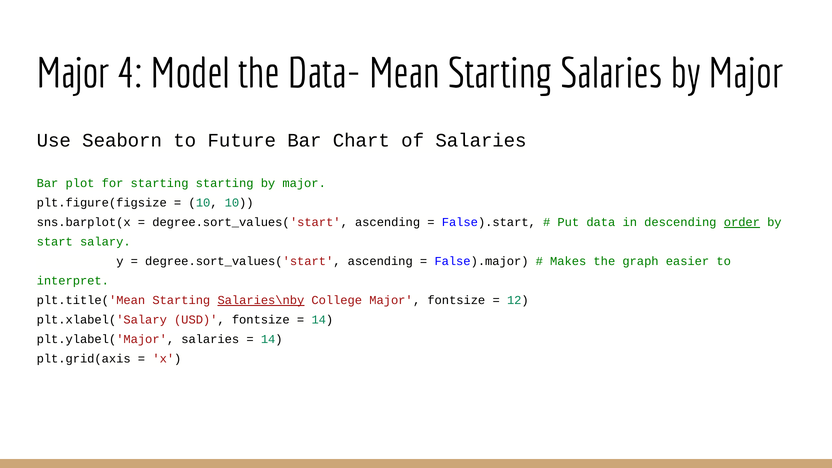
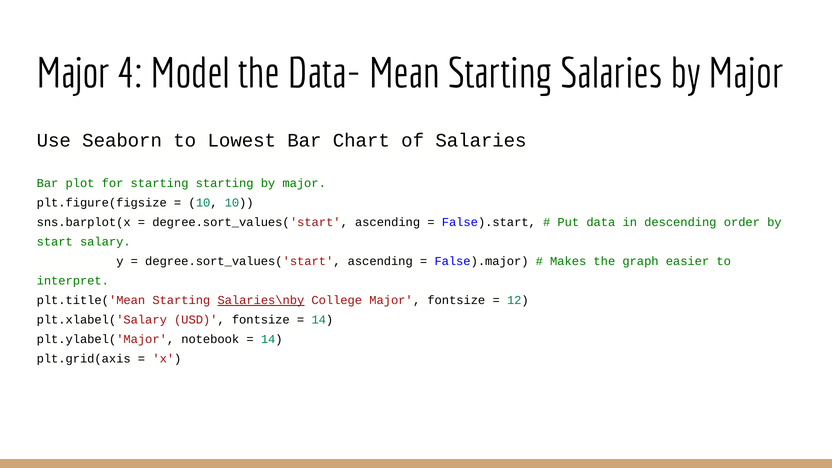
Future: Future -> Lowest (242, 140)
order underline: present -> none (742, 222)
plt.ylabel('Major salaries: salaries -> notebook (210, 339)
